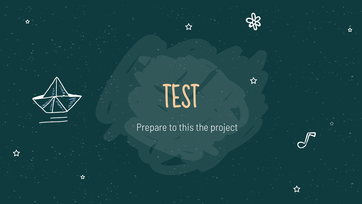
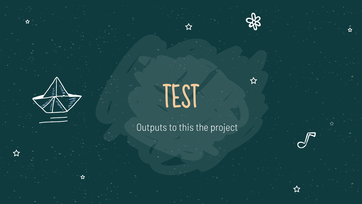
Prepare: Prepare -> Outputs (152, 127)
